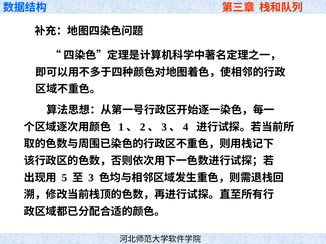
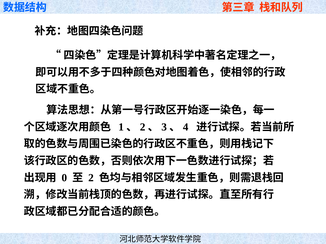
5: 5 -> 0 (64, 178)
3: 3 -> 2 (91, 178)
